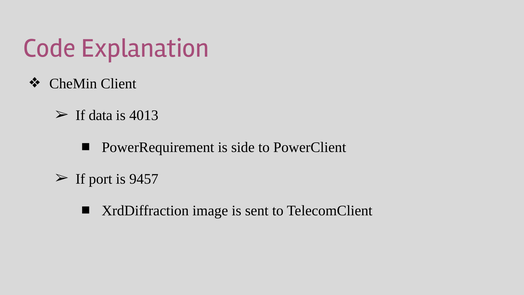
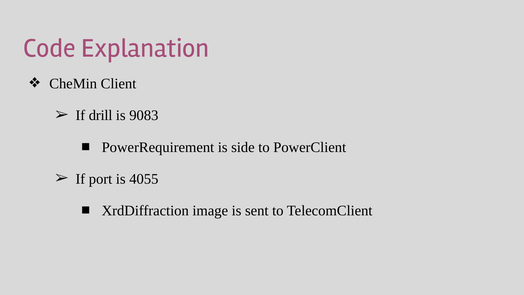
data: data -> drill (101, 115)
4013: 4013 -> 9083 (144, 115)
9457: 9457 -> 4055 (144, 179)
